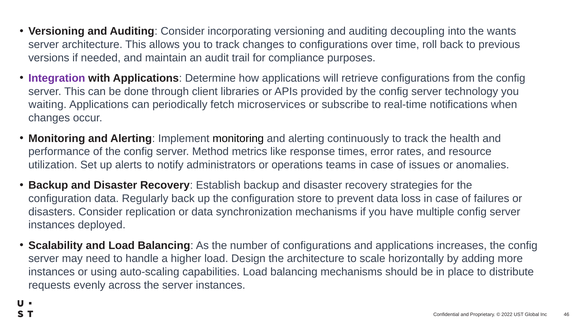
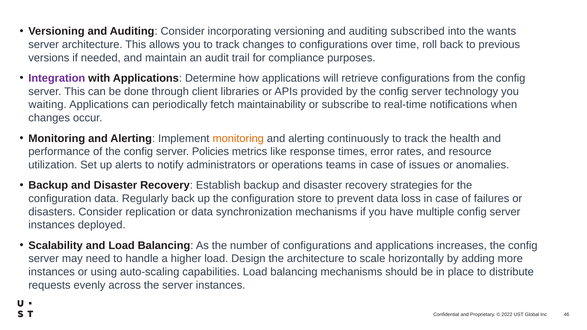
decoupling: decoupling -> subscribed (418, 31)
microservices: microservices -> maintainability (272, 105)
monitoring colour: black -> orange (238, 138)
Method: Method -> Policies (211, 152)
